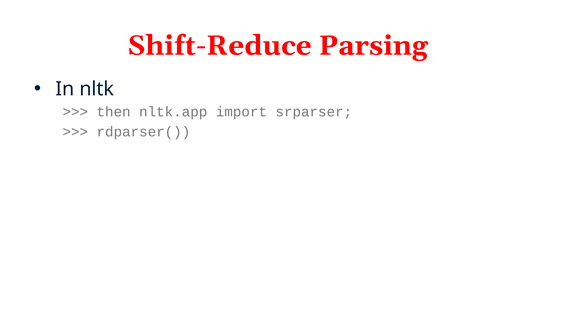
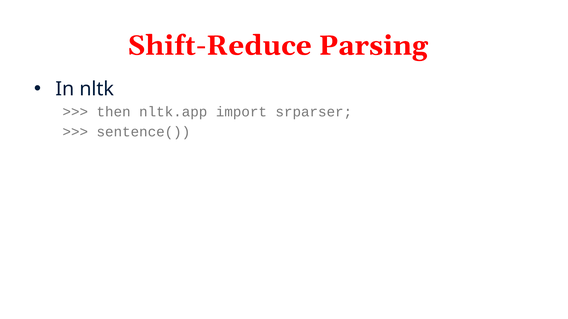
rdparser(: rdparser( -> sentence( (143, 132)
